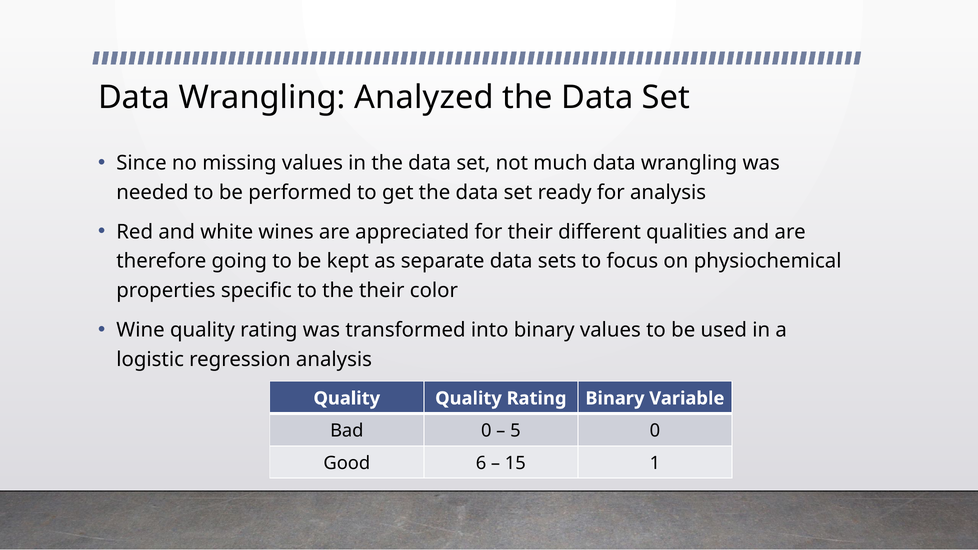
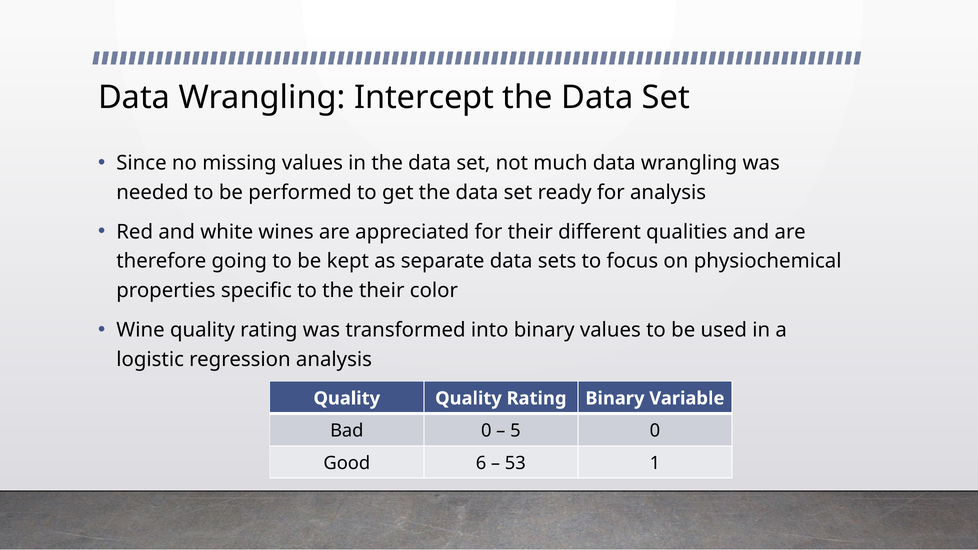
Analyzed: Analyzed -> Intercept (424, 98)
15: 15 -> 53 (515, 463)
